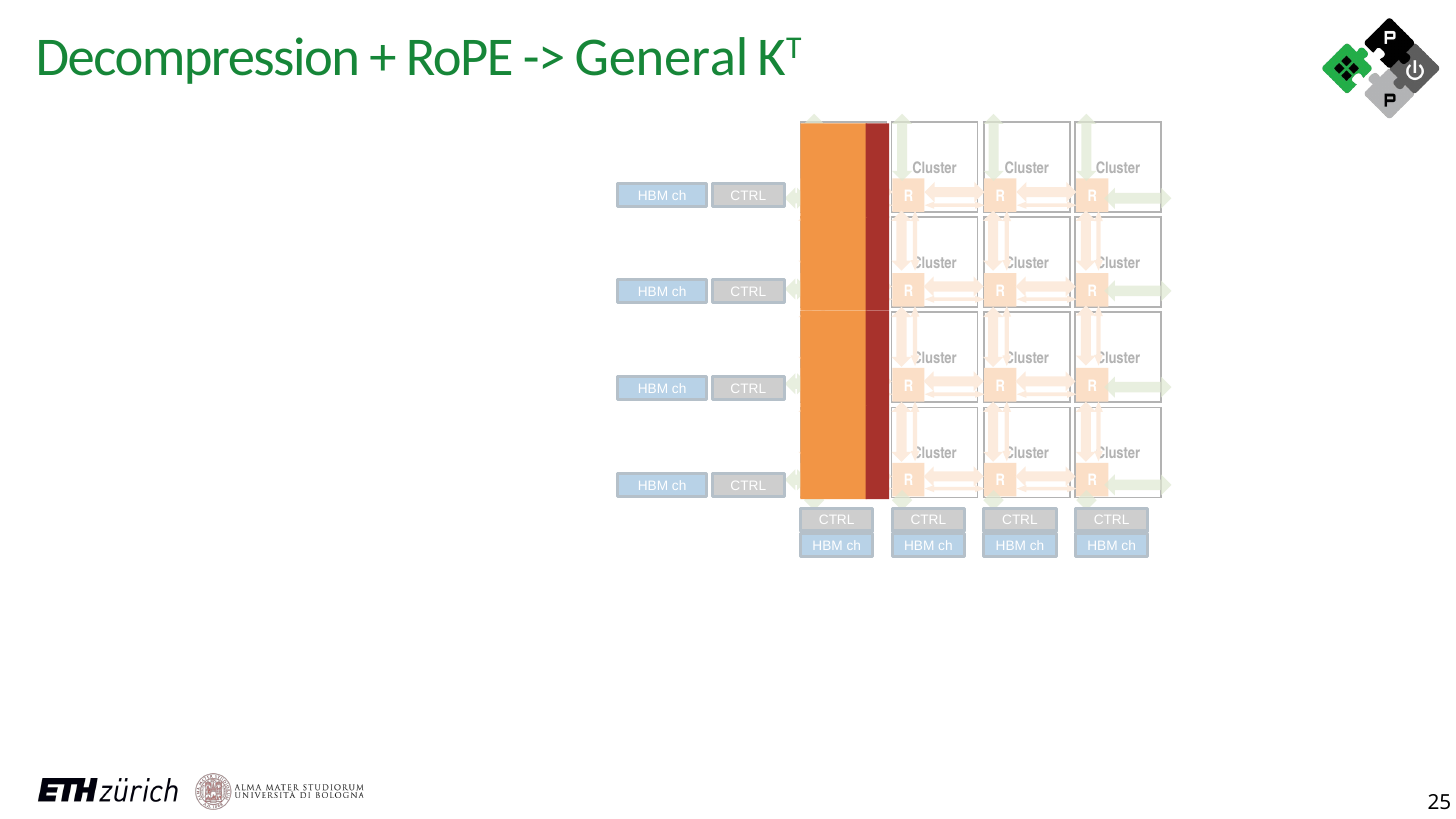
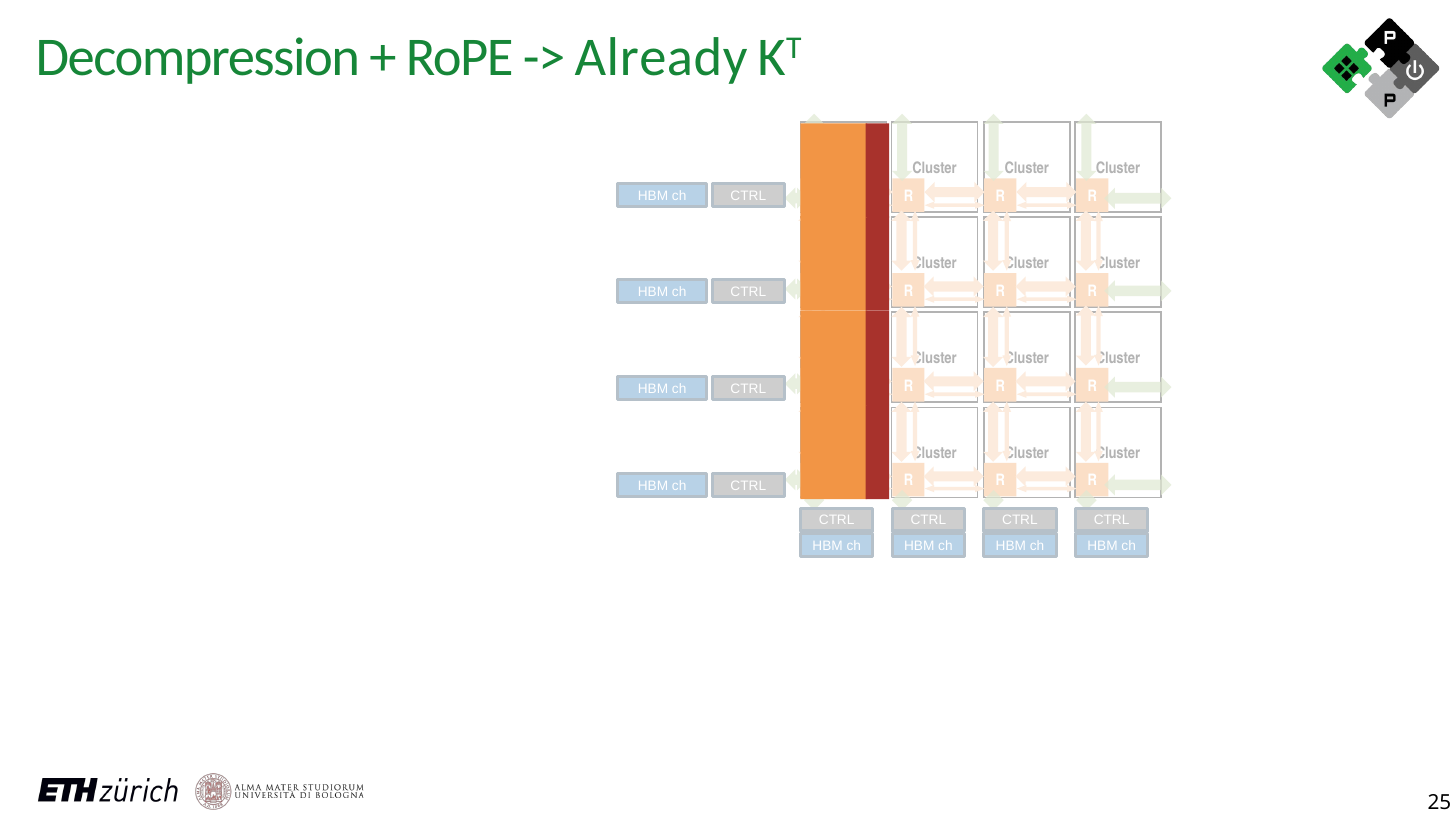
General: General -> Already (661, 57)
